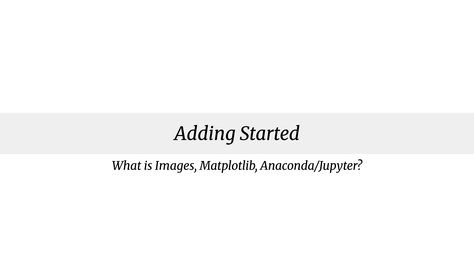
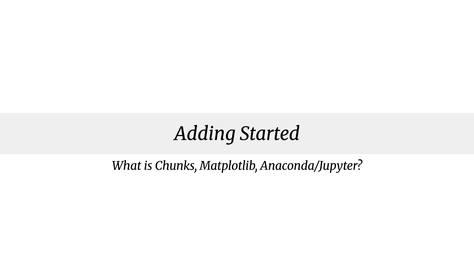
Images: Images -> Chunks (176, 166)
